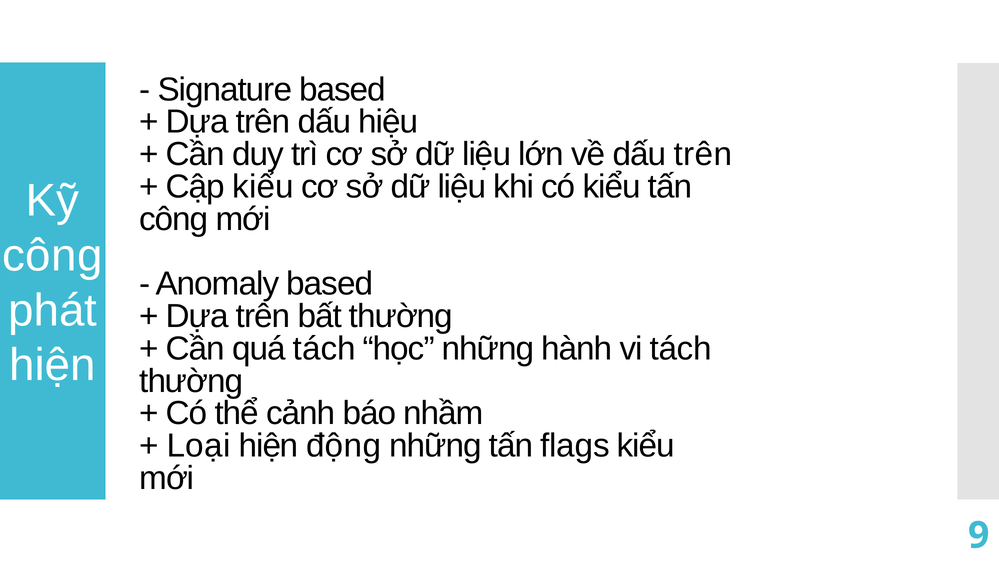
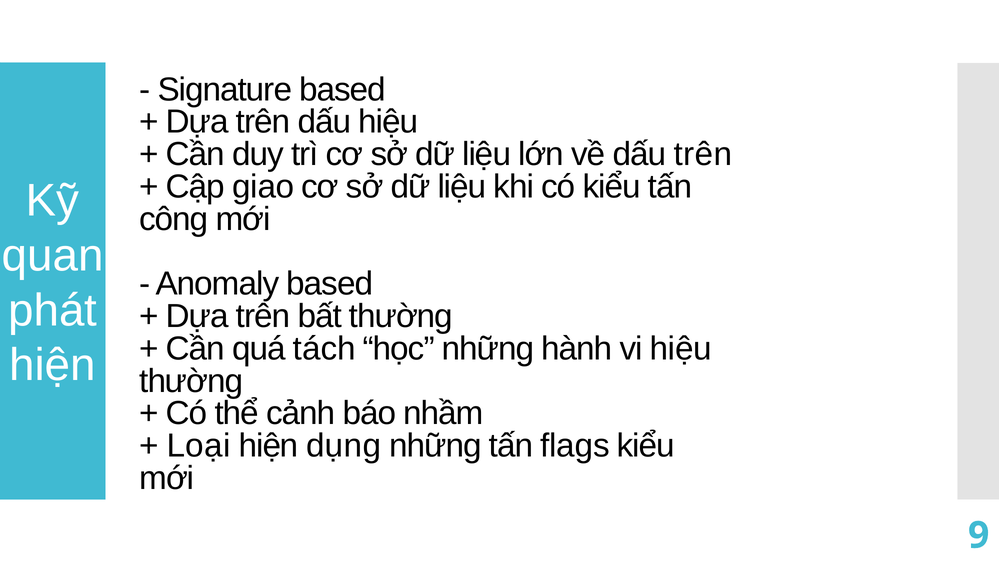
Cập kiểu: kiểu -> giao (263, 187)
công: công -> quan (53, 255)
vi tách: tách -> hiệu (681, 349)
động: động -> dụng (344, 446)
